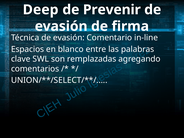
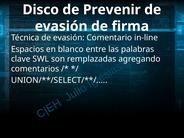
Deep: Deep -> Disco (41, 10)
